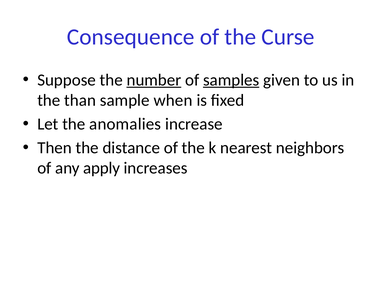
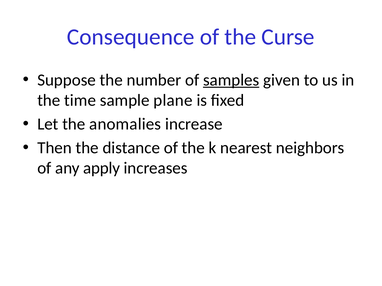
number underline: present -> none (154, 80)
than: than -> time (80, 101)
when: when -> plane (173, 101)
